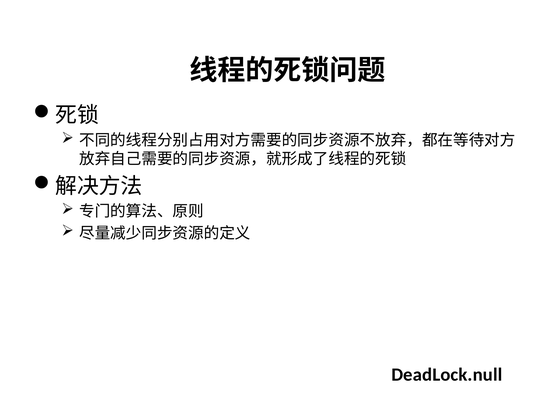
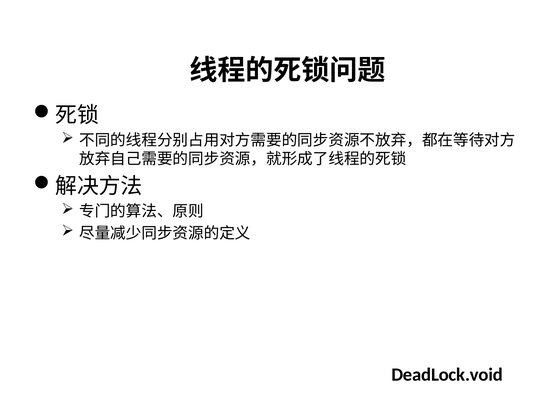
DeadLock.null: DeadLock.null -> DeadLock.void (447, 375)
